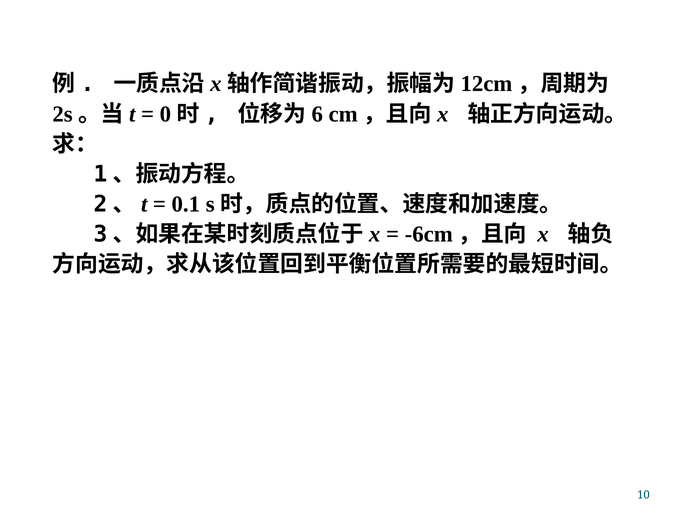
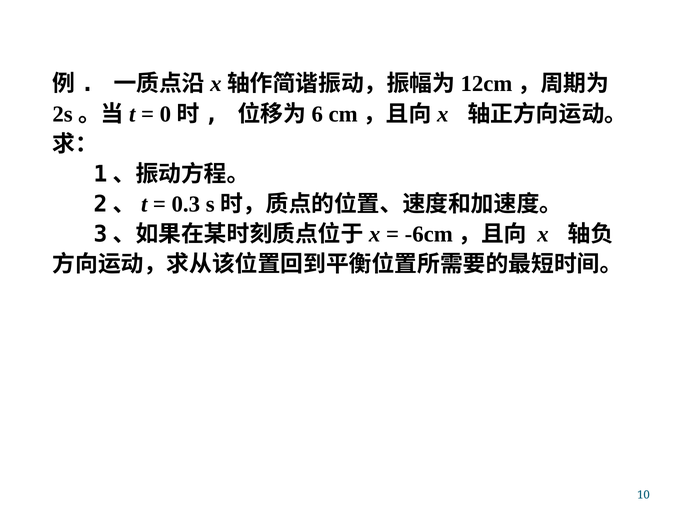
0.1: 0.1 -> 0.3 (186, 204)
